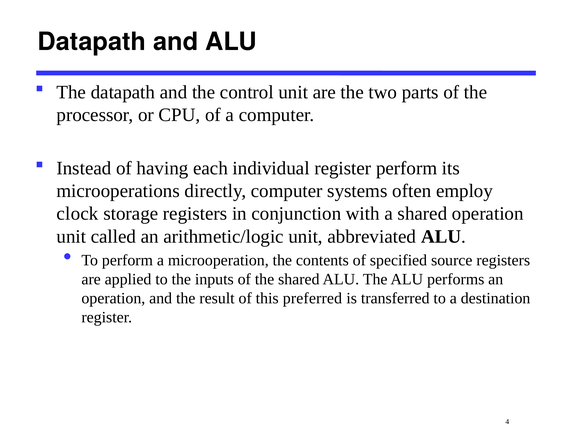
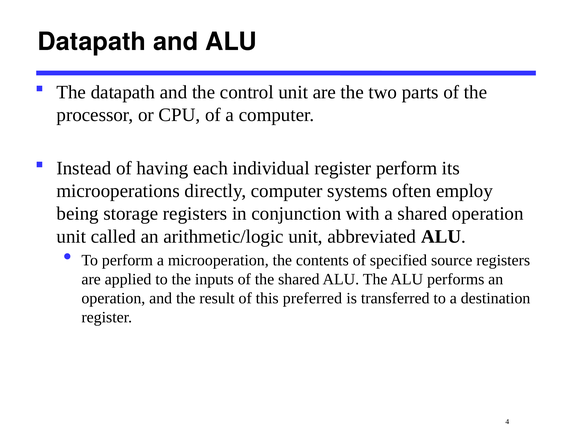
clock: clock -> being (78, 214)
